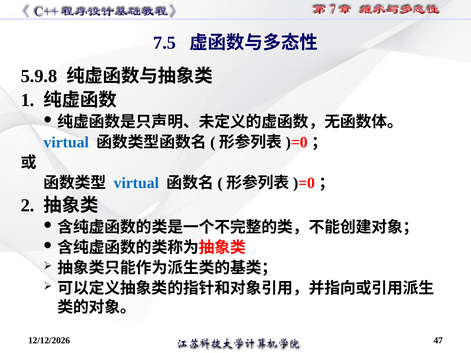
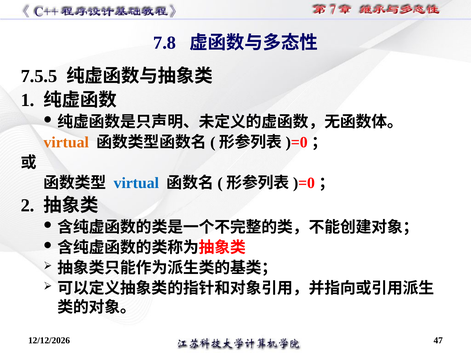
7.5: 7.5 -> 7.8 (165, 43)
5.9.8: 5.9.8 -> 7.5.5 (39, 76)
virtual colour: blue -> orange (66, 142)
